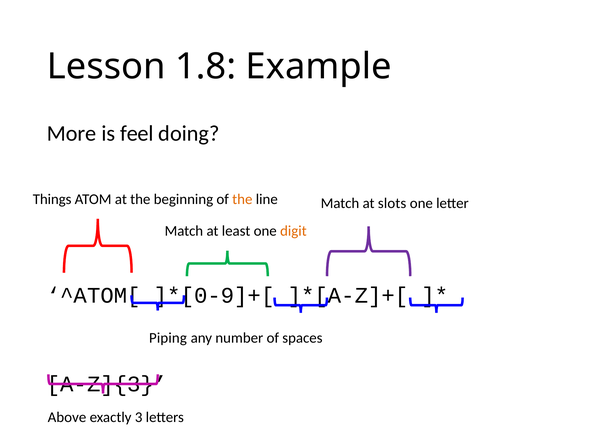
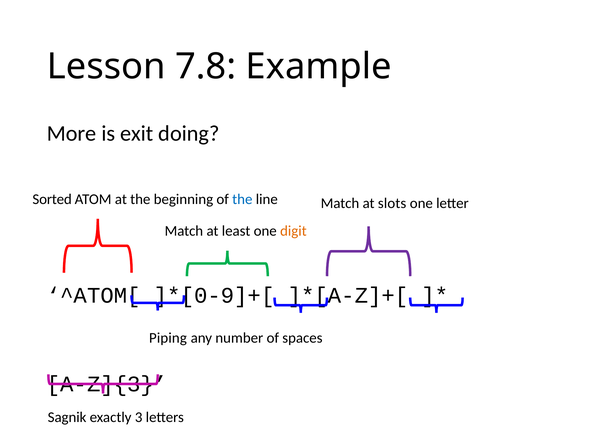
1.8: 1.8 -> 7.8 (206, 67)
feel: feel -> exit (137, 134)
Things: Things -> Sorted (52, 199)
the colour: orange -> blue (242, 199)
Above: Above -> Sagnik (67, 418)
